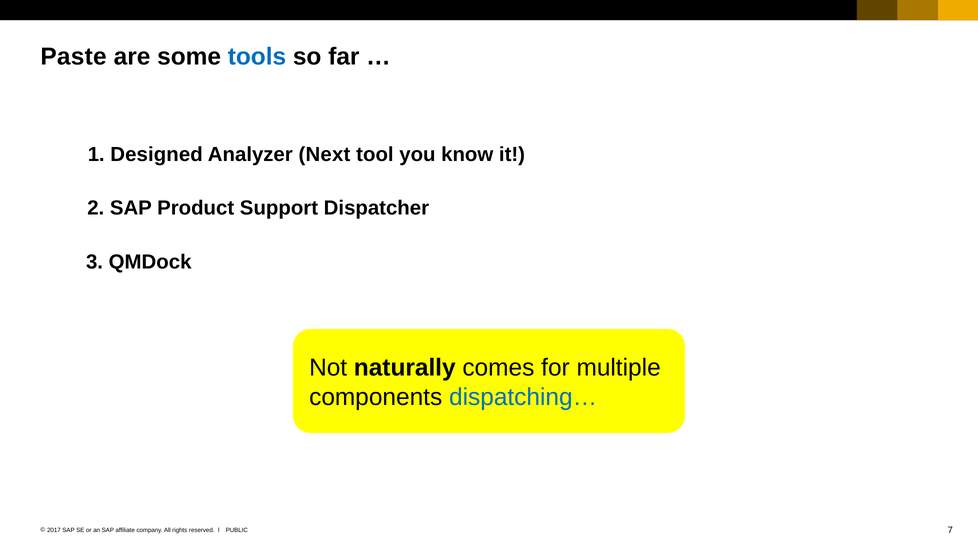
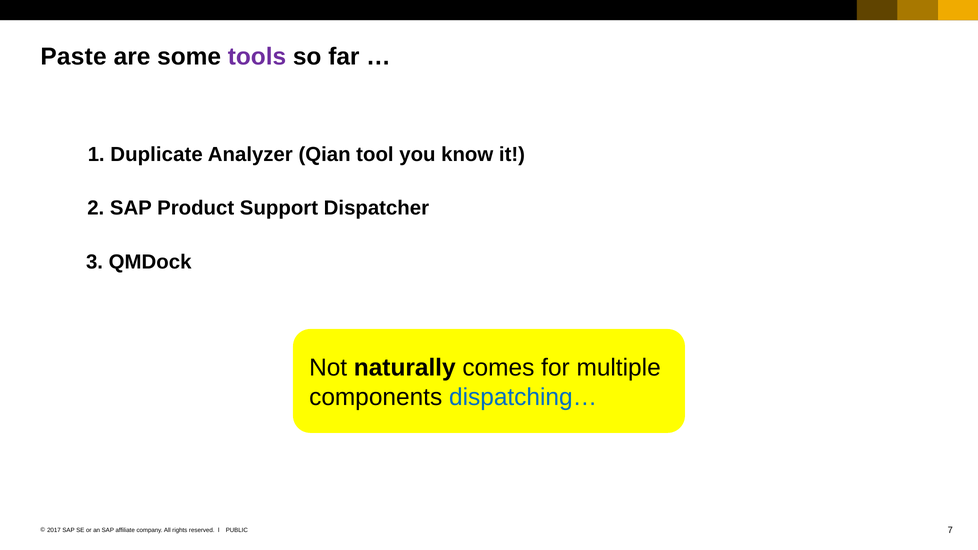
tools colour: blue -> purple (257, 57)
Designed: Designed -> Duplicate (157, 154)
Next: Next -> Qian (325, 154)
